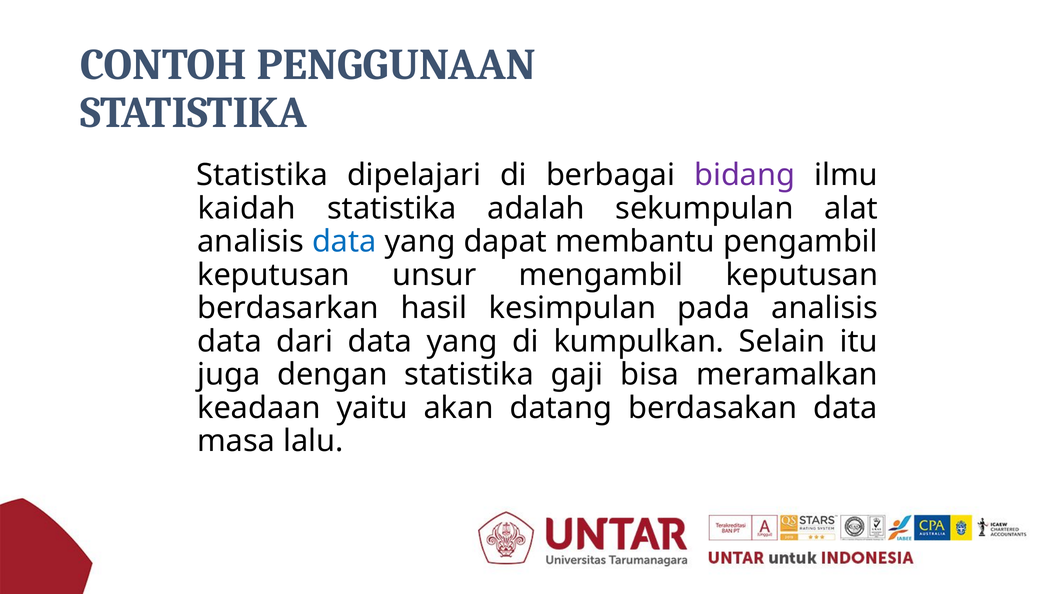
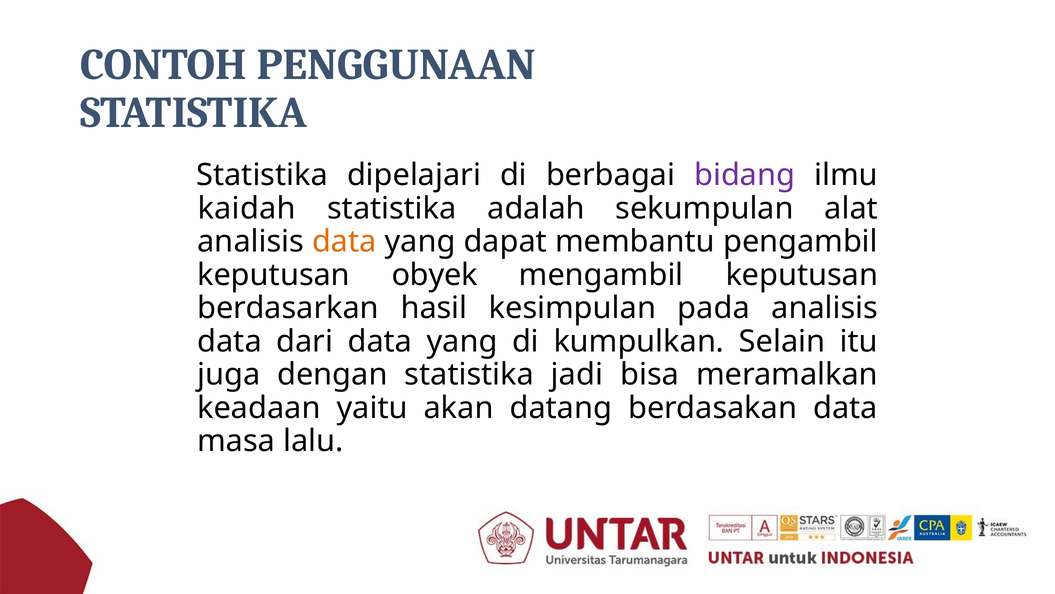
data colour: blue -> orange (344, 241)
unsur: unsur -> obyek (435, 275)
gaji: gaji -> jadi (577, 374)
